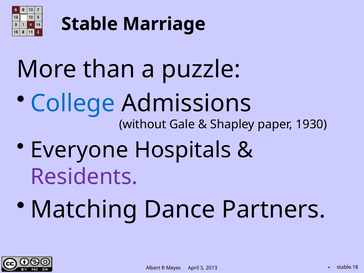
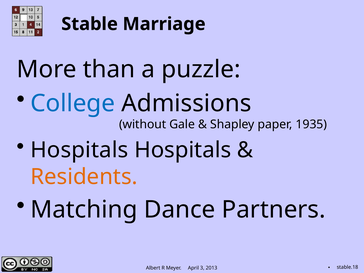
1930: 1930 -> 1935 (311, 124)
Everyone: Everyone -> Hospitals (79, 150)
Residents colour: purple -> orange (84, 177)
